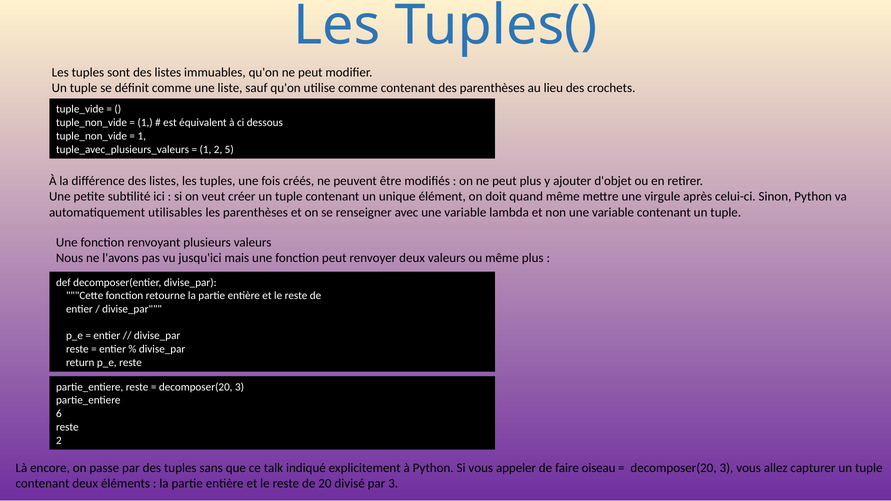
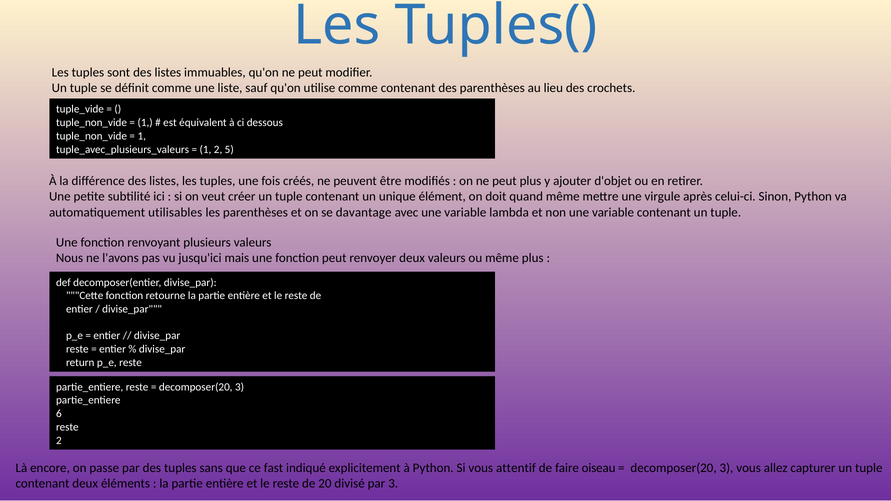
renseigner: renseigner -> davantage (364, 212)
talk: talk -> fast (273, 468)
appeler: appeler -> attentif (516, 468)
